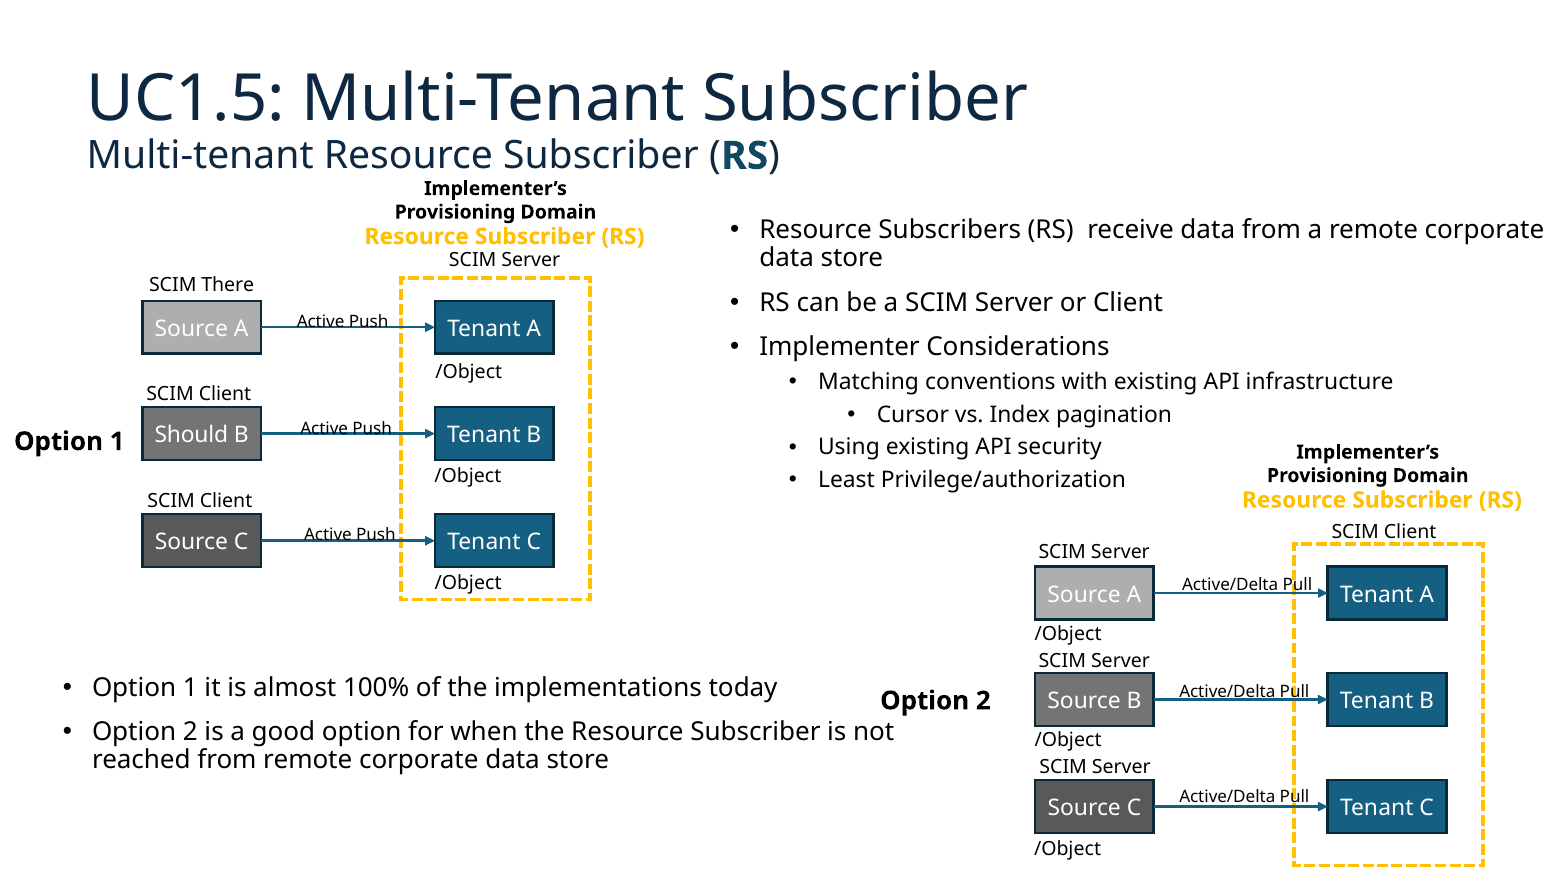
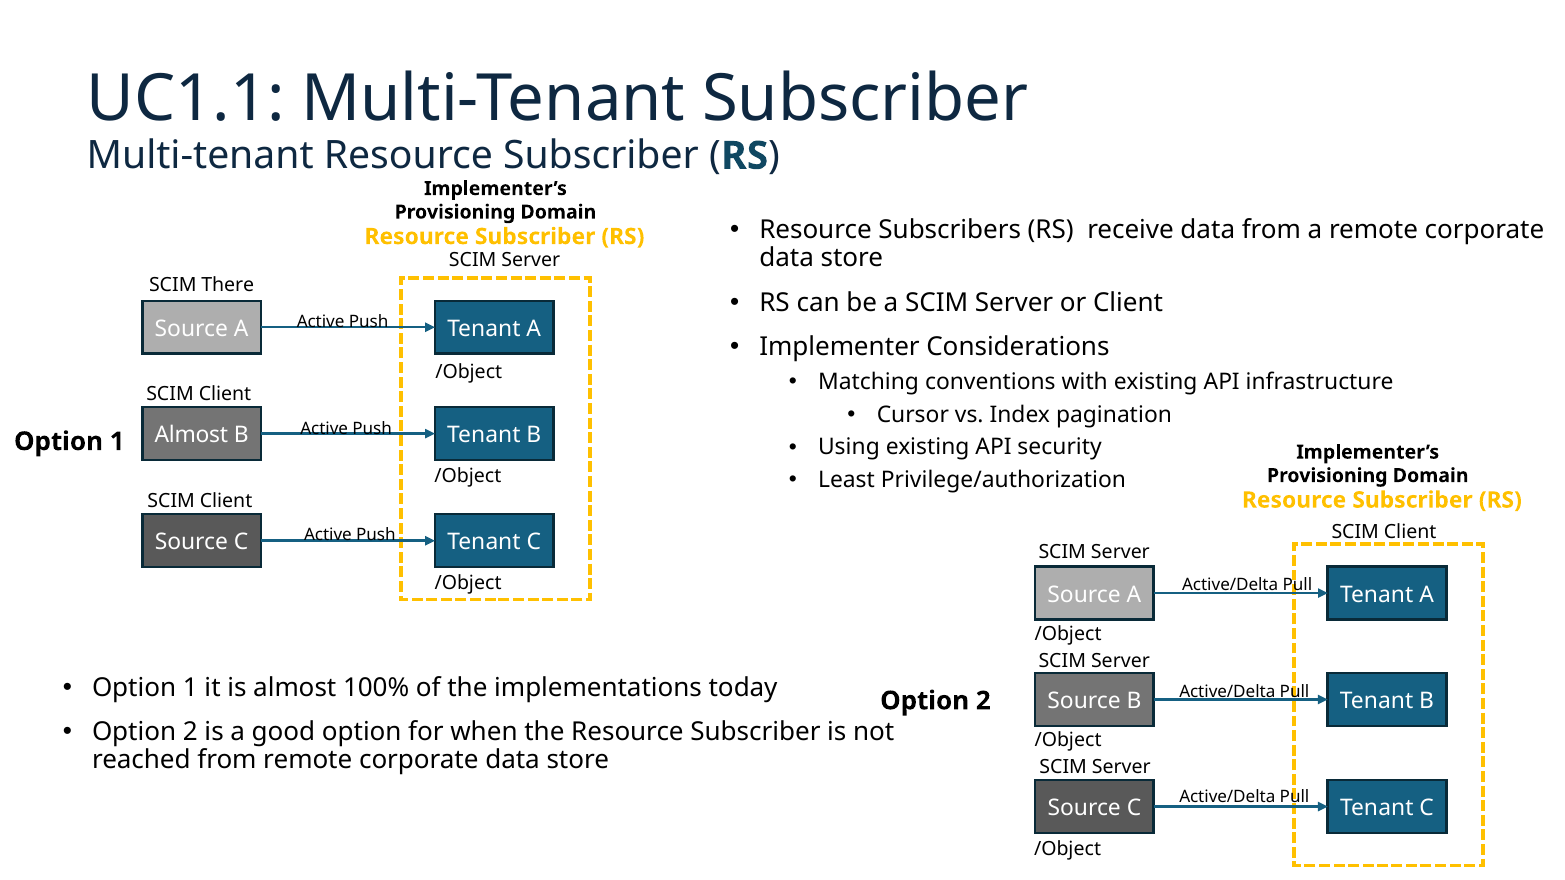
UC1.5: UC1.5 -> UC1.1 (186, 99)
Should: Should -> Almost (191, 435)
